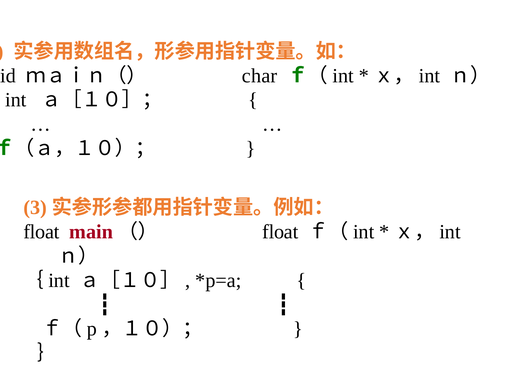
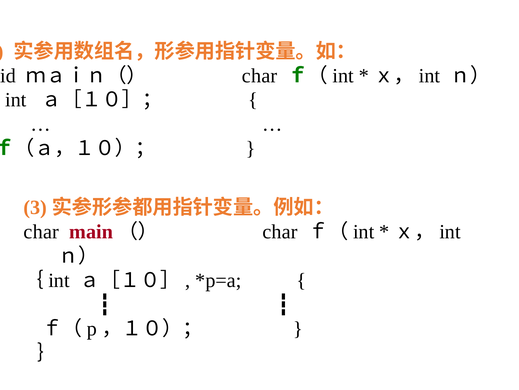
float: float -> char (41, 231)
float: float -> char (280, 231)
